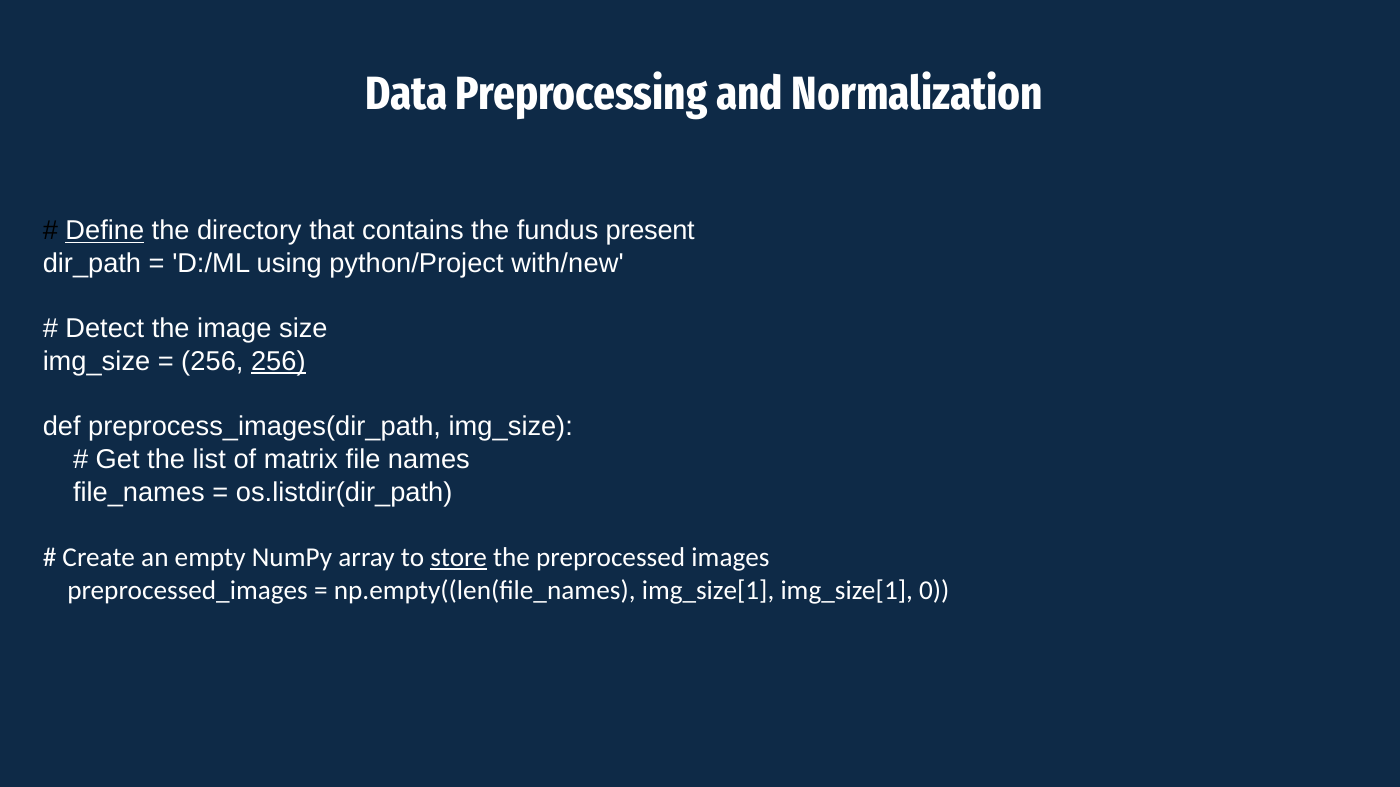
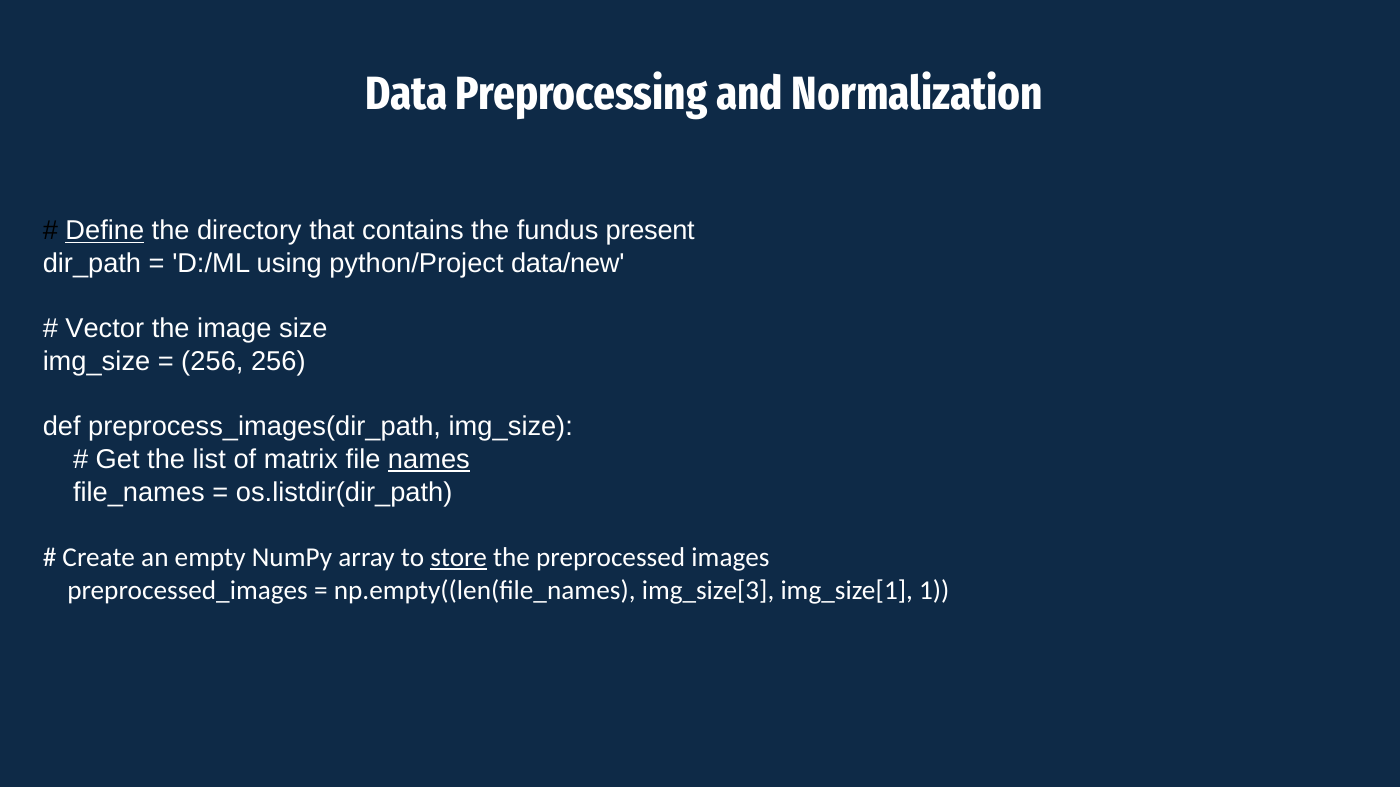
with/new: with/new -> data/new (568, 264)
Detect: Detect -> Vector (105, 329)
256 underline: present -> none (278, 362)
names underline: none -> present (429, 460)
np.empty((len(file_names img_size[1: img_size[1 -> img_size[3 (708, 590)
0: 0 -> 1 (934, 590)
